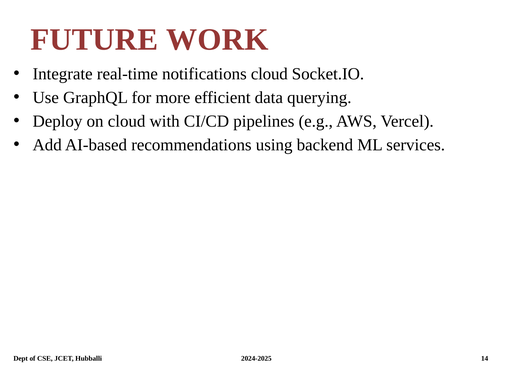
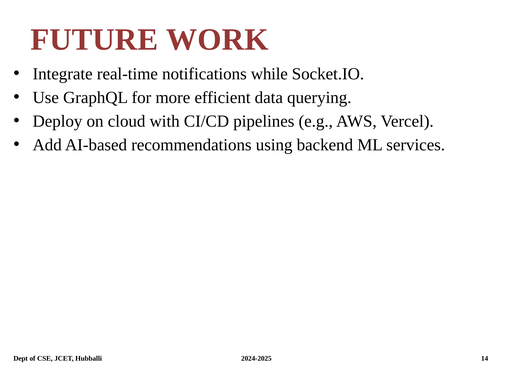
notifications cloud: cloud -> while (269, 74)
